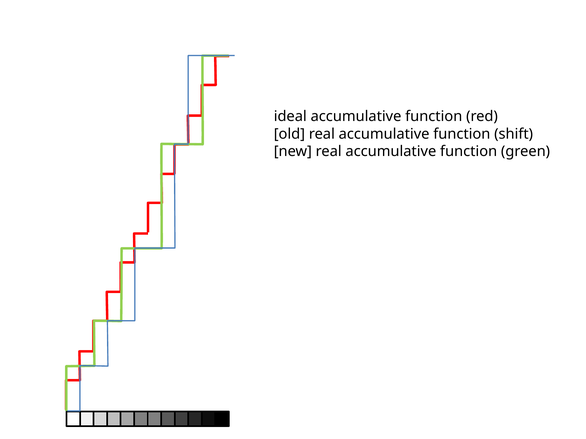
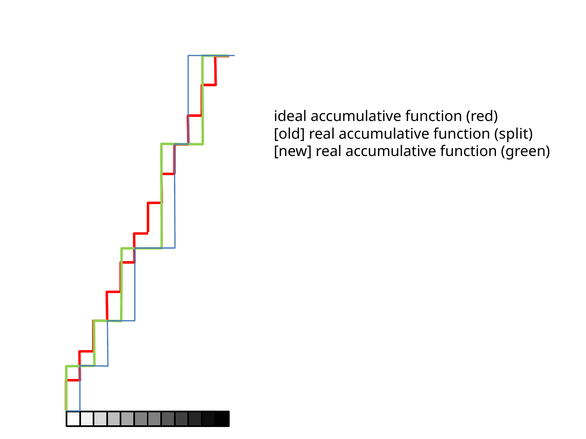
shift: shift -> split (514, 134)
